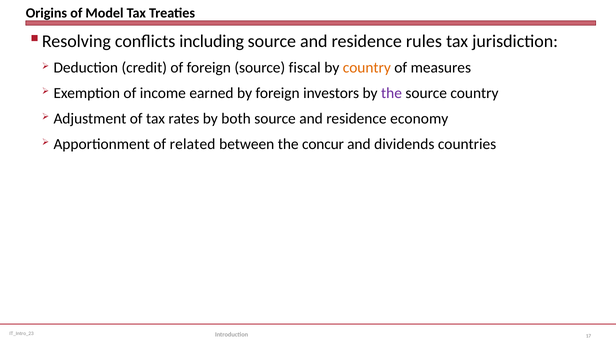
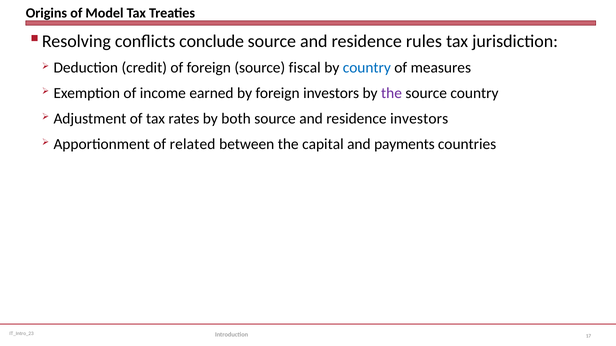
including: including -> conclude (212, 41)
country colour: orange -> blue (367, 68)
residence economy: economy -> investors (419, 119)
concur: concur -> capital (323, 144)
dividends: dividends -> payments (404, 144)
